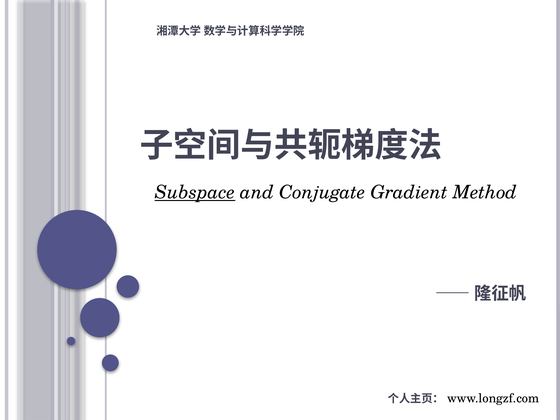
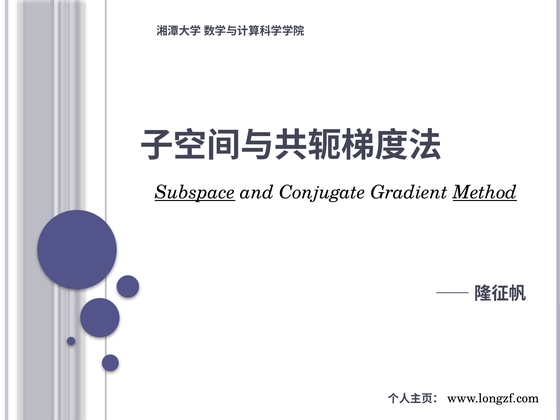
Method underline: none -> present (485, 192)
